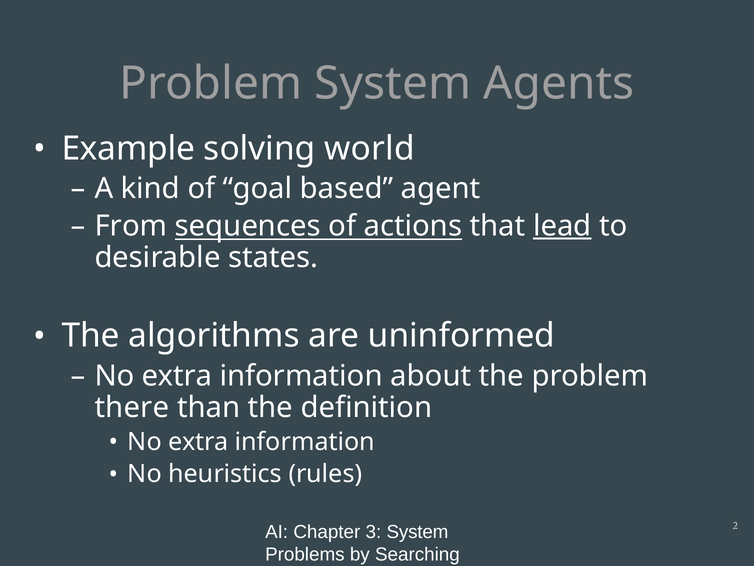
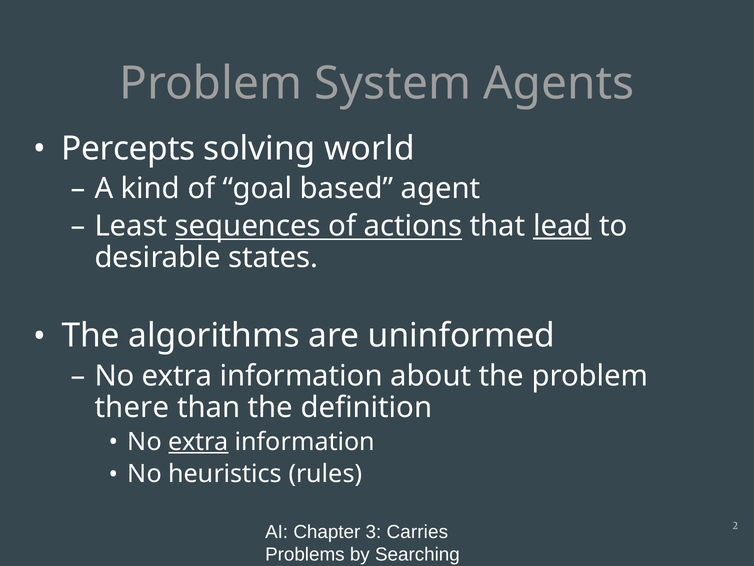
Example: Example -> Percepts (128, 148)
From: From -> Least (131, 226)
extra underline: none -> present (198, 442)
3 System: System -> Carries (417, 531)
